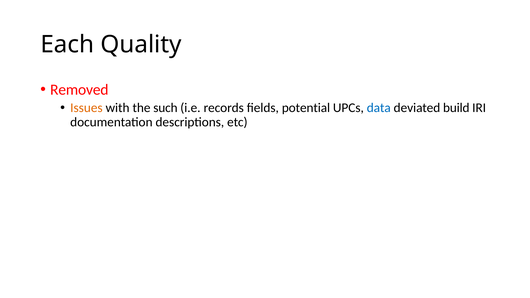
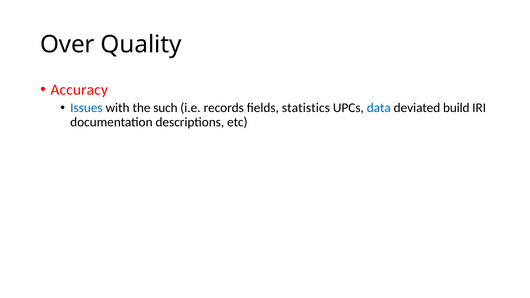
Each: Each -> Over (67, 45)
Removed: Removed -> Accuracy (79, 90)
Issues colour: orange -> blue (86, 108)
potential: potential -> statistics (306, 108)
